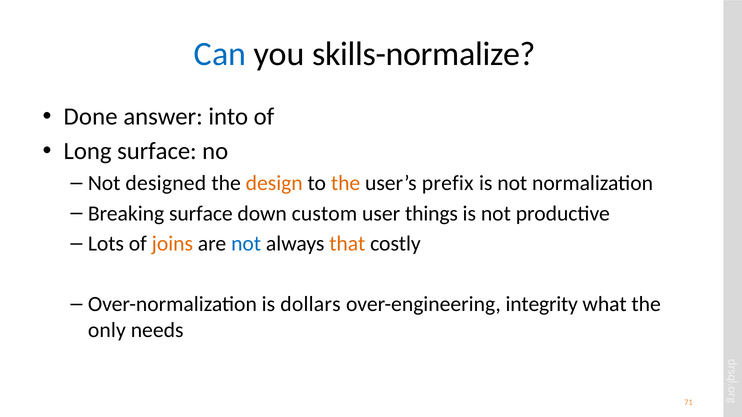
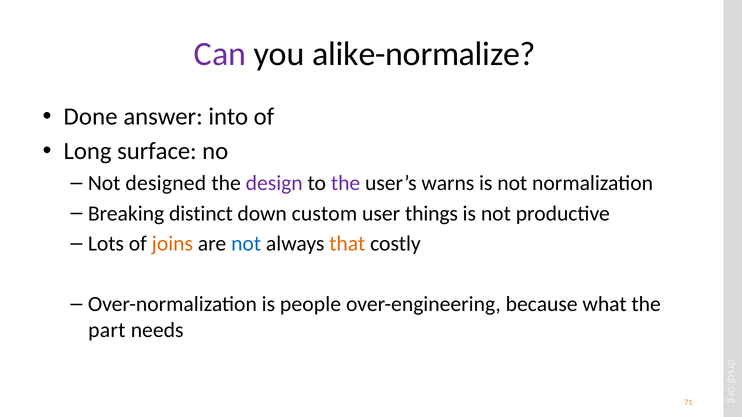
Can colour: blue -> purple (220, 54)
skills-normalize: skills-normalize -> alike-normalize (424, 54)
design colour: orange -> purple (274, 183)
the colour: orange -> purple (346, 183)
prefix: prefix -> warns (448, 183)
Breaking surface: surface -> distinct (201, 214)
dollars: dollars -> people (311, 305)
integrity: integrity -> because (542, 305)
only: only -> part (107, 331)
